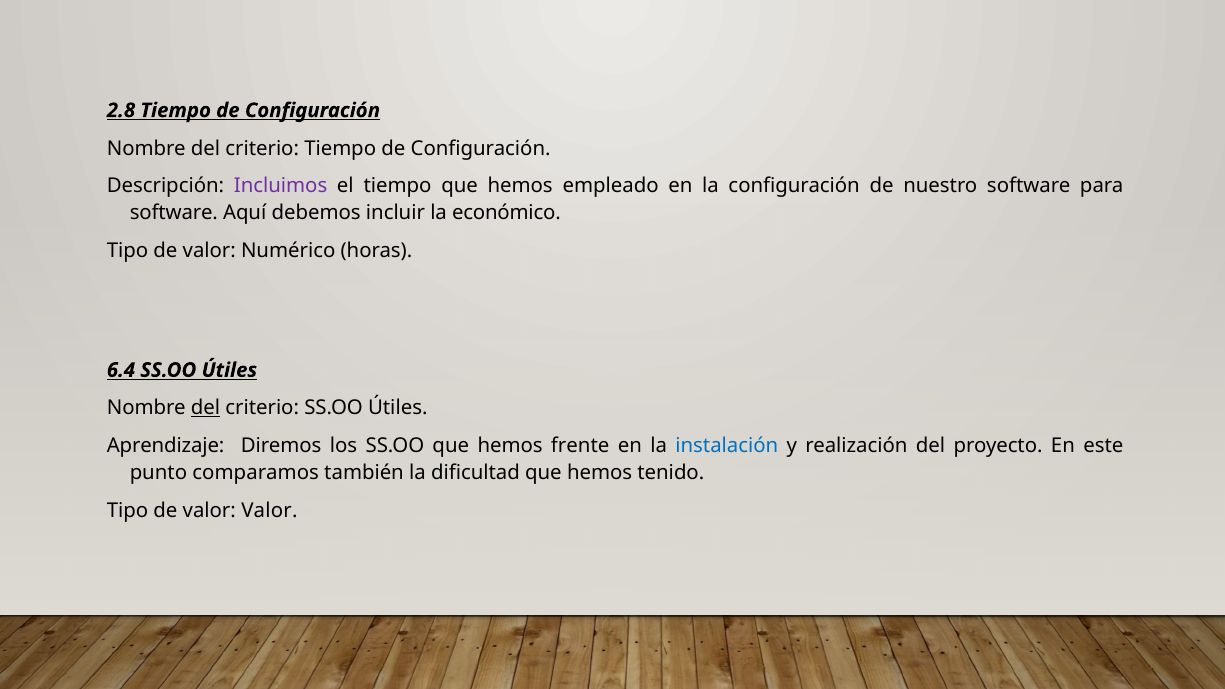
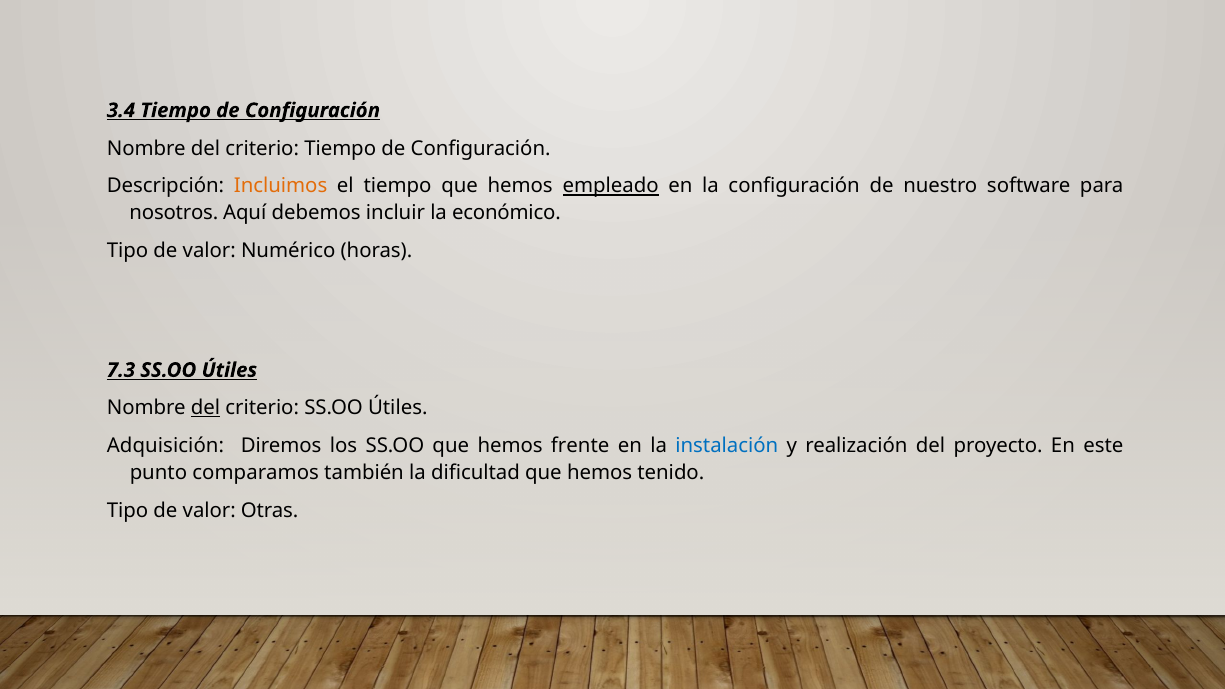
2.8: 2.8 -> 3.4 (121, 110)
Incluimos colour: purple -> orange (281, 186)
empleado underline: none -> present (611, 186)
software: software -> nosotros (174, 213)
6.4: 6.4 -> 7.3 (121, 370)
Aprendizaje: Aprendizaje -> Adquisición (165, 446)
valor Valor: Valor -> Otras (270, 510)
